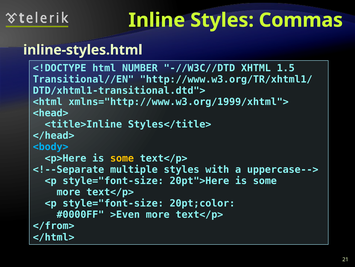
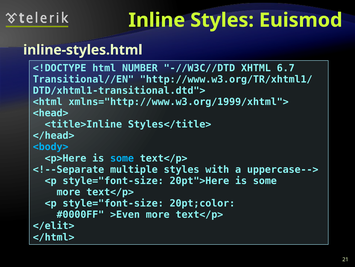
Commas: Commas -> Euismod (301, 20)
1.5: 1.5 -> 6.7 (286, 68)
some colour: yellow -> light blue (122, 158)
</from>: </from> -> </elit> (54, 225)
